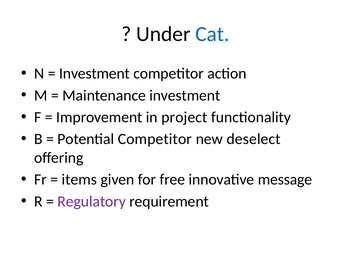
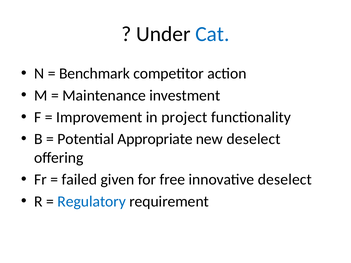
Investment: Investment -> Benchmark (95, 74)
Potential Competitor: Competitor -> Appropriate (155, 139)
items: items -> failed (79, 180)
innovative message: message -> deselect (285, 180)
Regulatory colour: purple -> blue (92, 202)
